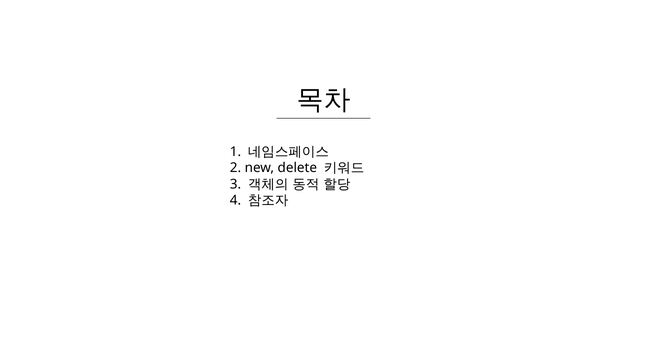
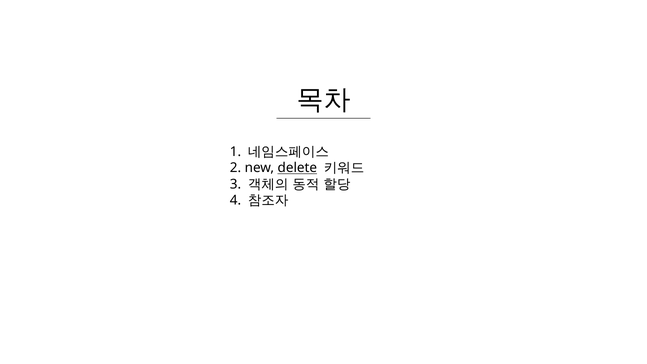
delete underline: none -> present (297, 168)
